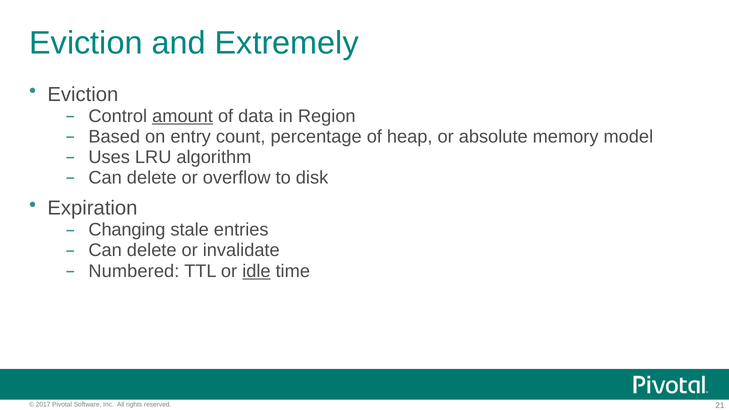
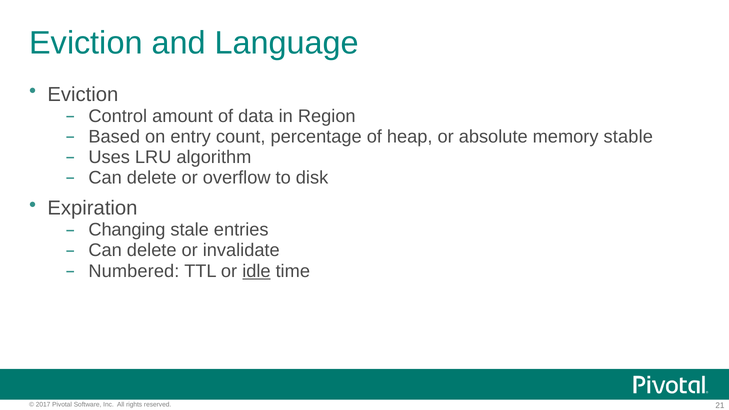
Extremely: Extremely -> Language (287, 43)
amount underline: present -> none (183, 116)
model: model -> stable (628, 137)
